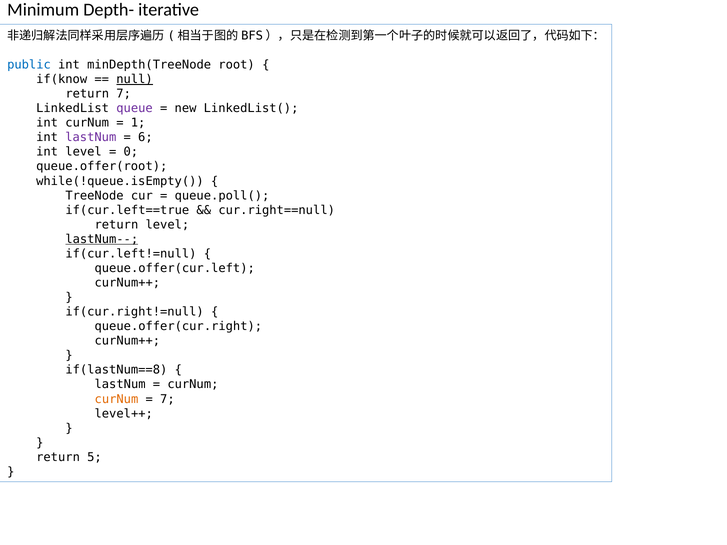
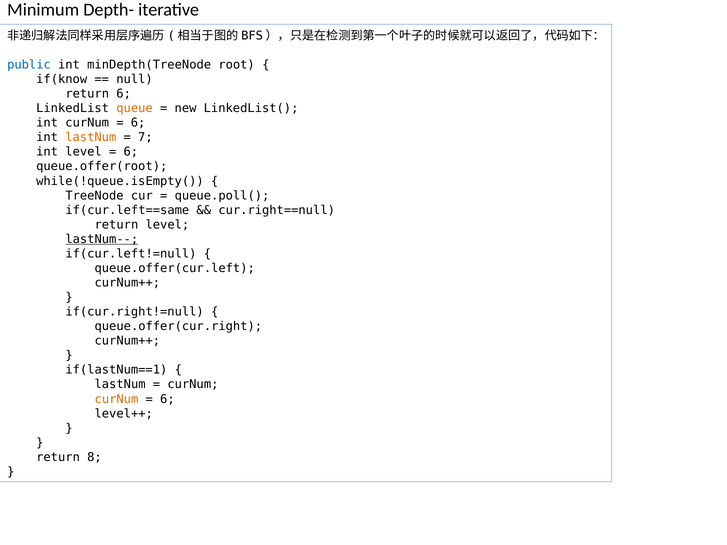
null underline: present -> none (135, 79)
return 7: 7 -> 6 (124, 94)
queue colour: purple -> orange (135, 108)
1: 1 -> 6 (138, 123)
lastNum colour: purple -> orange (91, 137)
6: 6 -> 7 (145, 137)
0: 0 -> 6 (131, 152)
if(cur.left==true: if(cur.left==true -> if(cur.left==same (127, 210)
if(lastNum==8: if(lastNum==8 -> if(lastNum==1 (116, 370)
7: 7 -> 6 (167, 399)
5: 5 -> 8 (94, 457)
